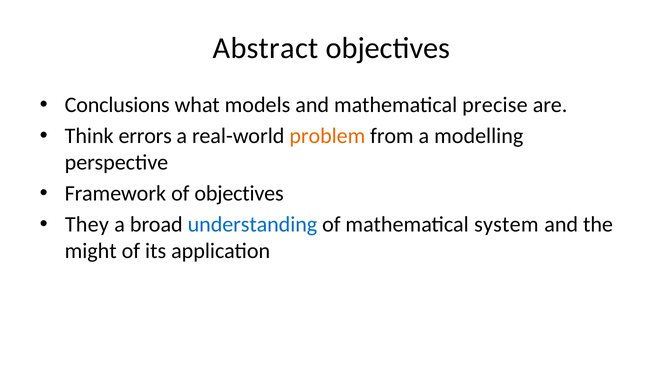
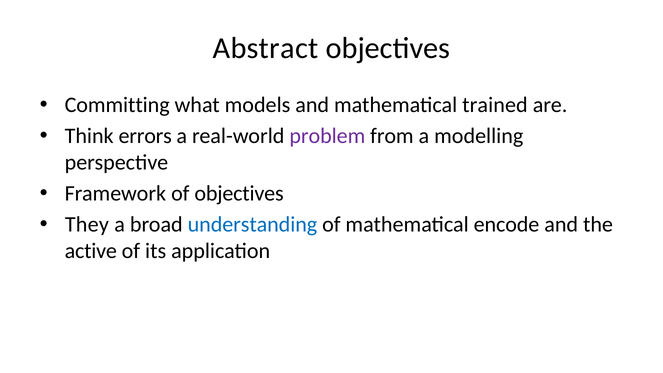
Conclusions: Conclusions -> Committing (117, 105)
precise: precise -> trained (495, 105)
problem colour: orange -> purple (327, 136)
system: system -> encode (507, 224)
might: might -> active (91, 251)
